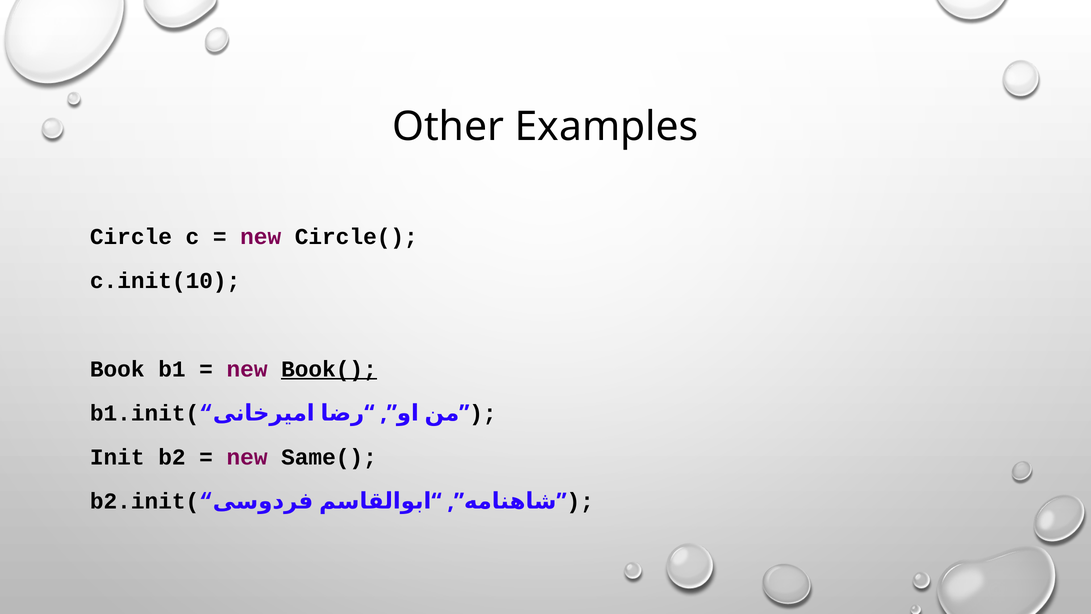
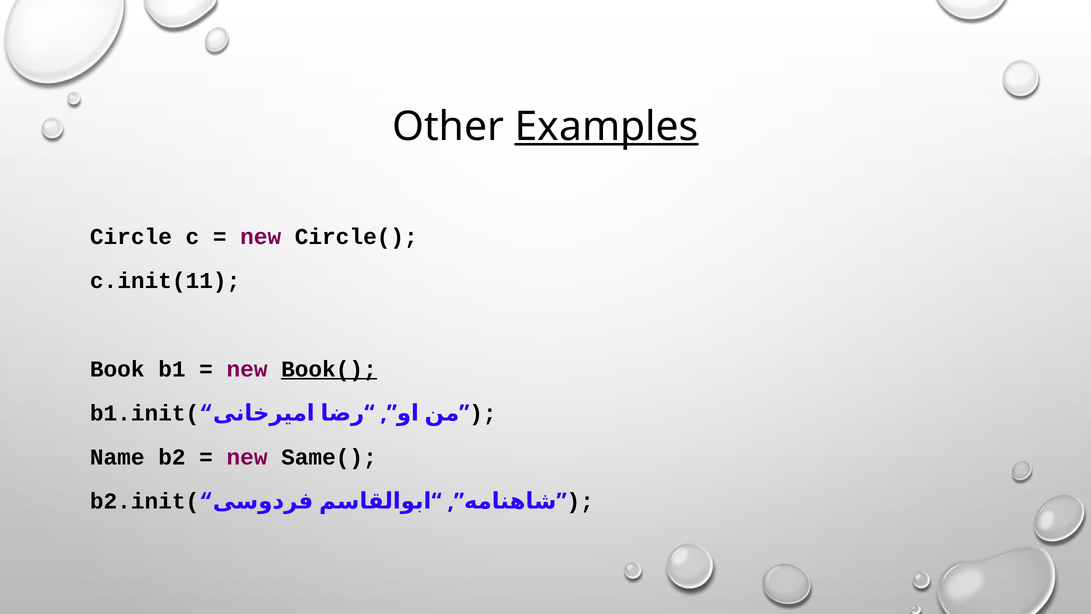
Examples underline: none -> present (607, 126)
c.init(10: c.init(10 -> c.init(11 (165, 281)
Init: Init -> Name (117, 457)
